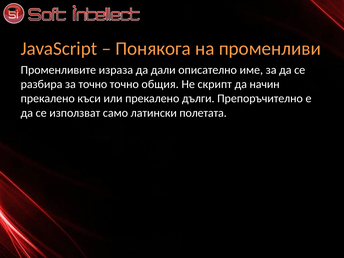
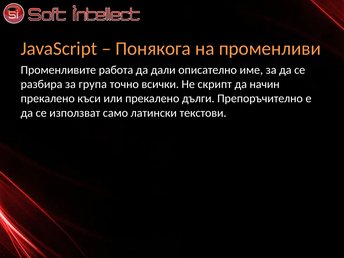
израза: израза -> работа (116, 70)
за точно: точно -> група (93, 84)
общия: общия -> всички (160, 84)
полетата: полетата -> текстови (203, 113)
